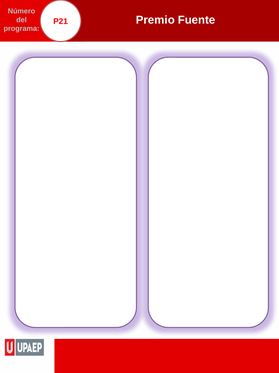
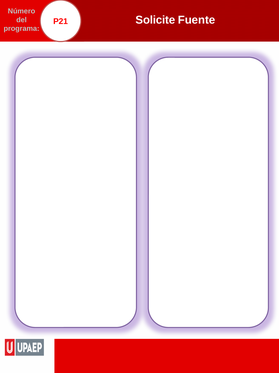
Premio: Premio -> Solicite (155, 20)
